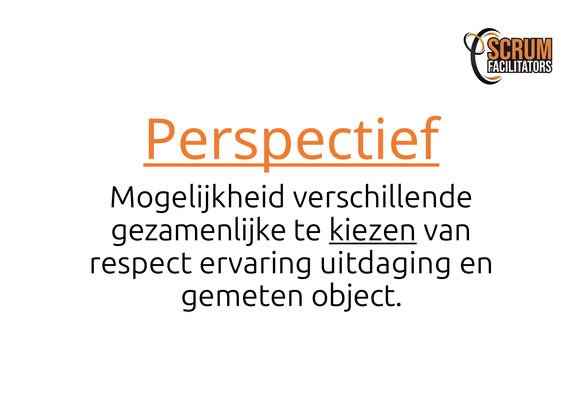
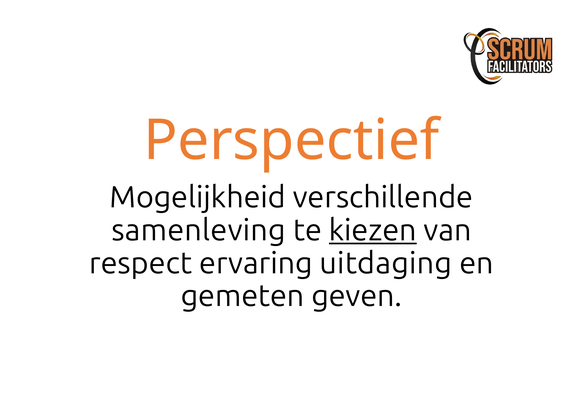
Perspectief underline: present -> none (291, 141)
gezamenlijke: gezamenlijke -> samenleving (199, 230)
object: object -> geven (357, 296)
